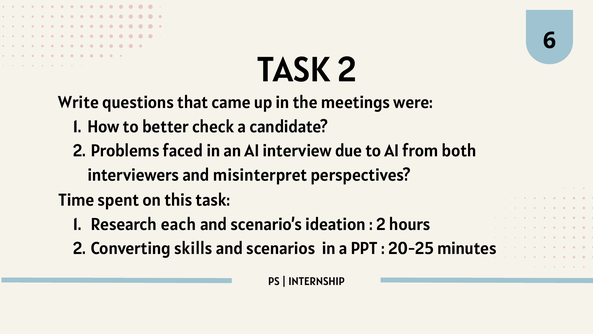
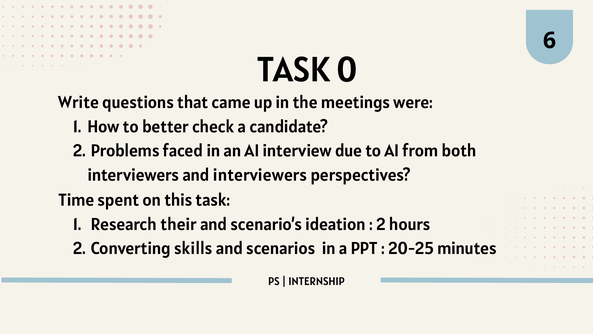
TASK 2: 2 -> 0 (347, 70)
and misinterpret: misinterpret -> interviewers (260, 175)
each: each -> their (179, 224)
